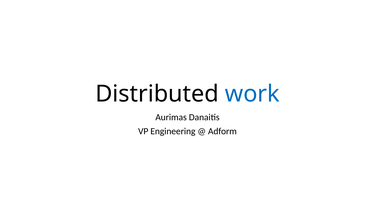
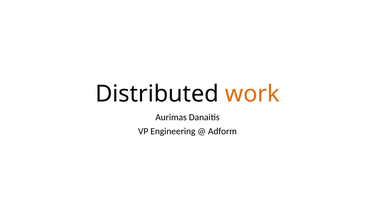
work colour: blue -> orange (252, 94)
